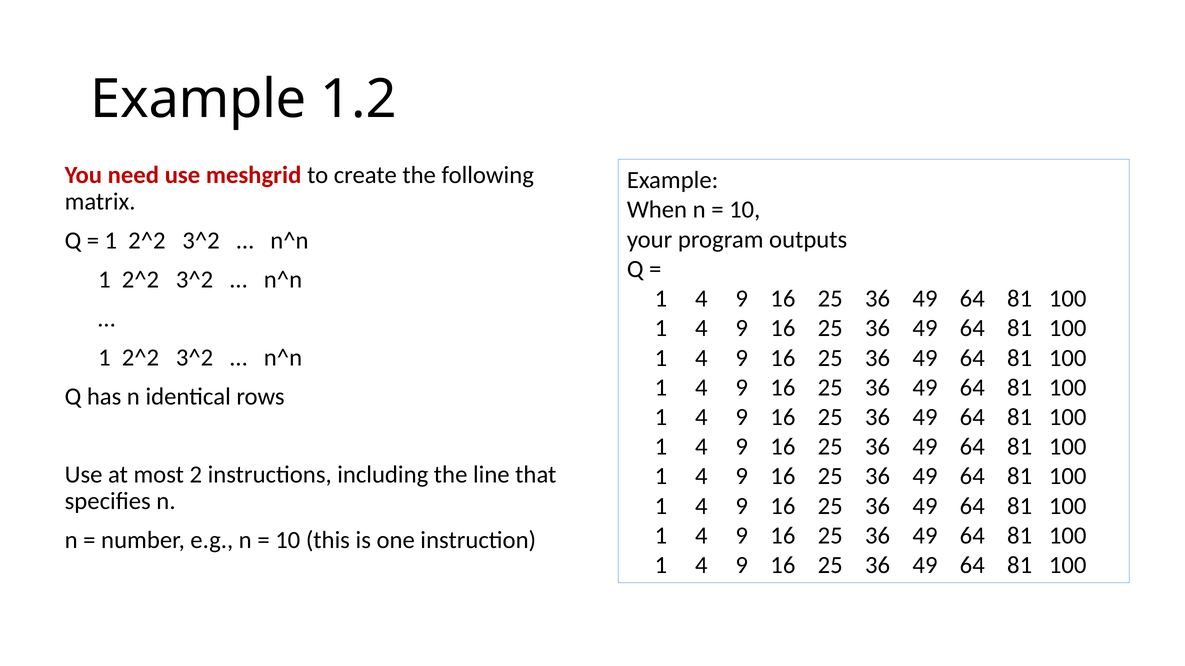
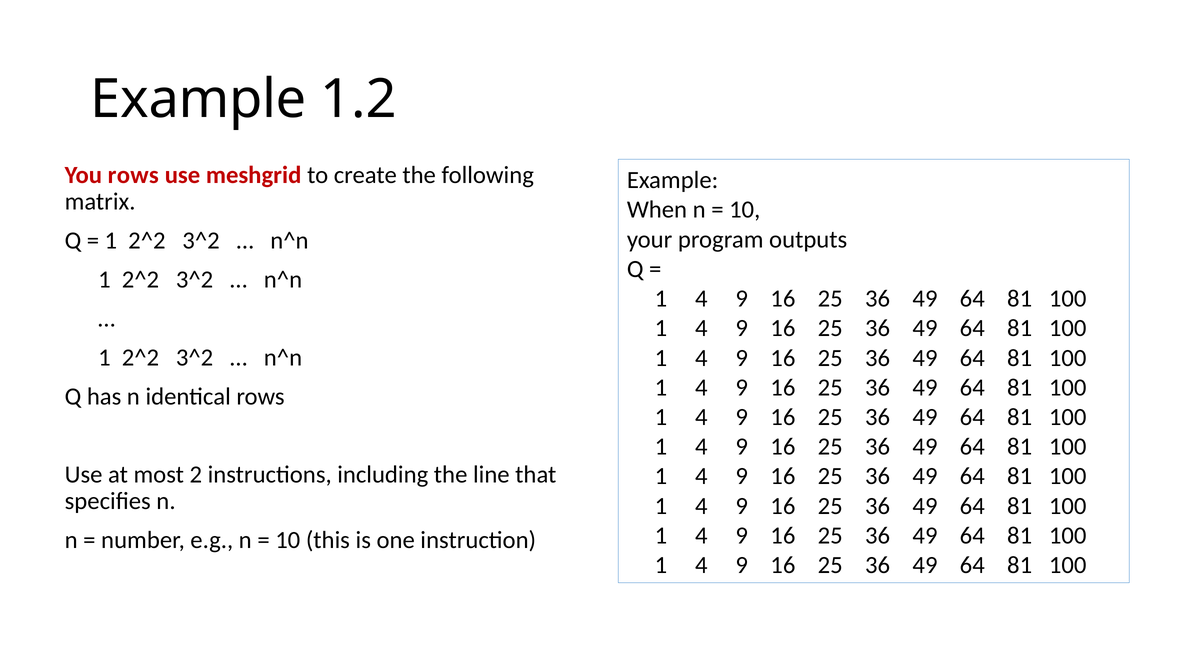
You need: need -> rows (133, 175)
